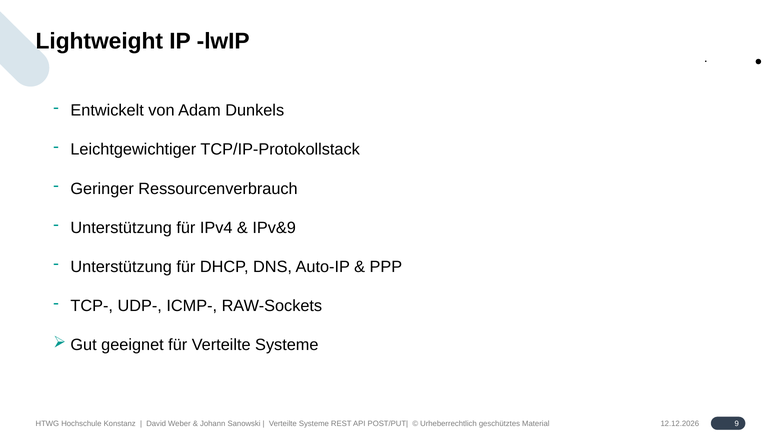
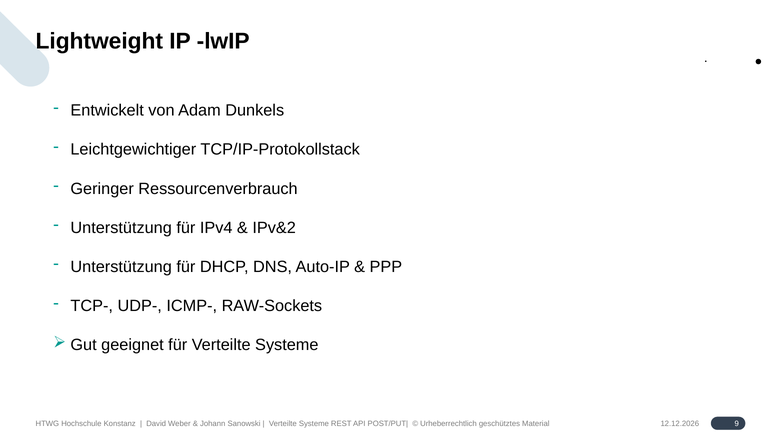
IPv&9: IPv&9 -> IPv&2 (274, 228)
